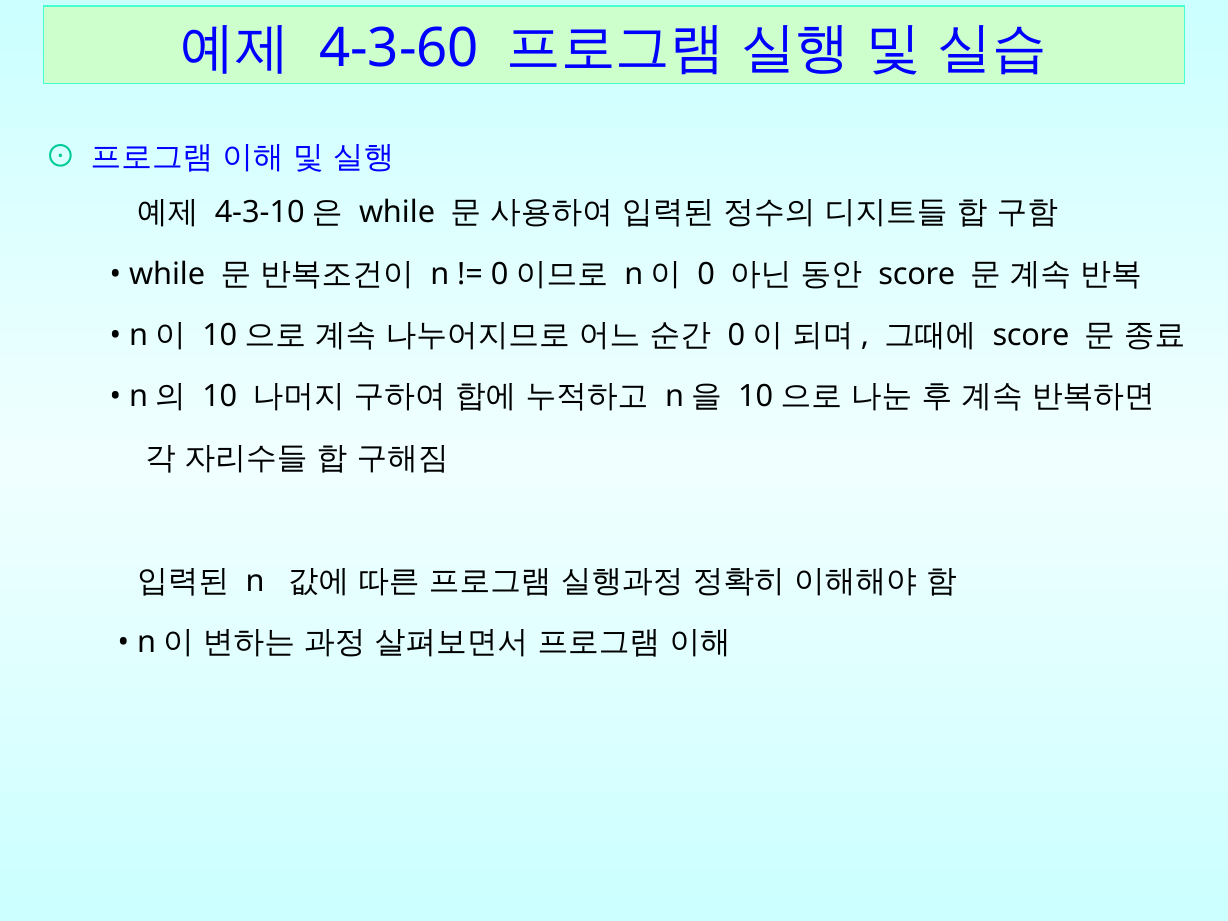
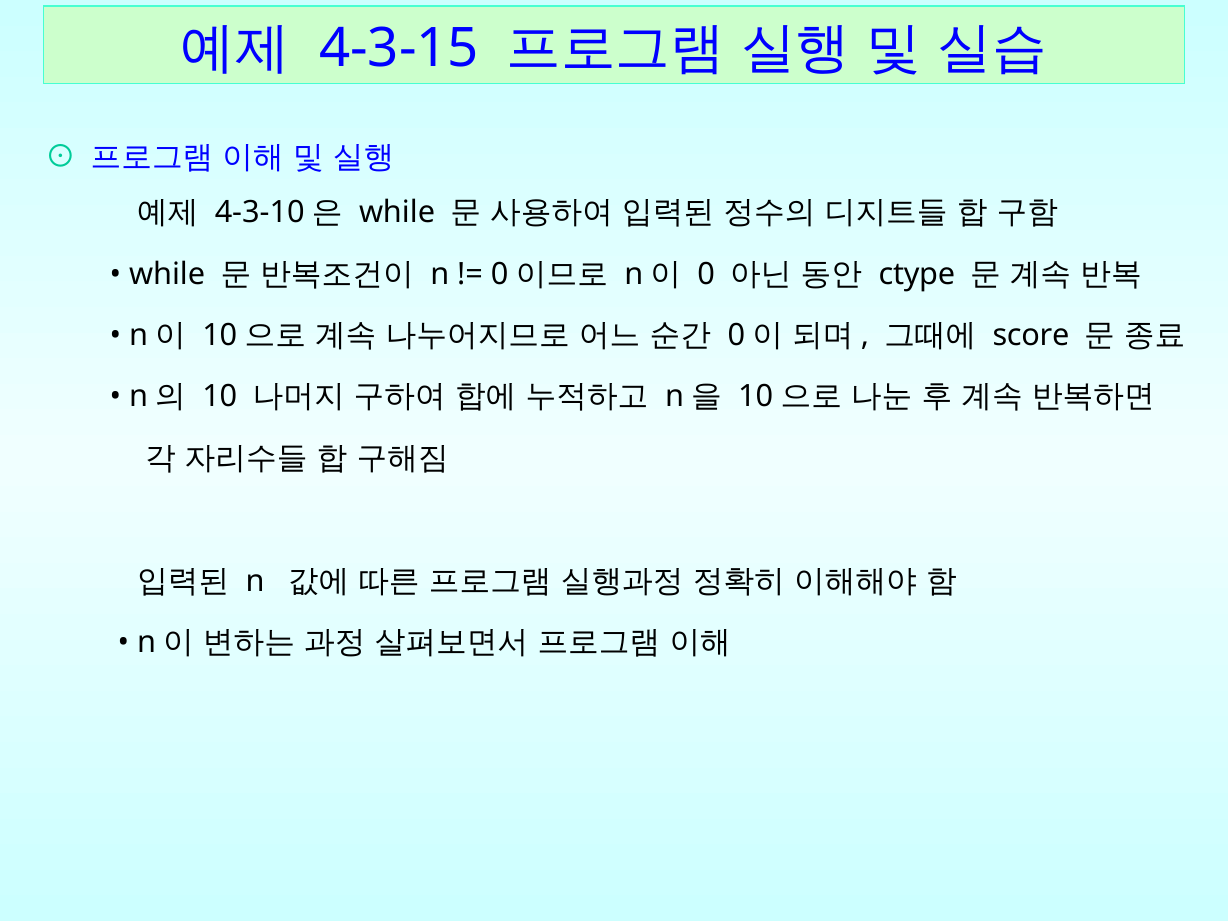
4-3-60: 4-3-60 -> 4-3-15 (399, 49)
score: score -> ctype (917, 274)
